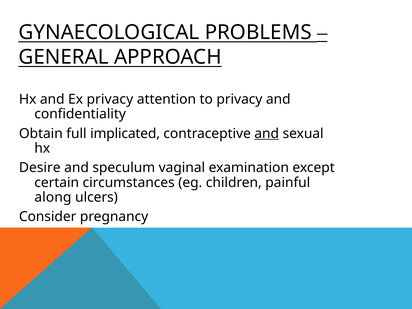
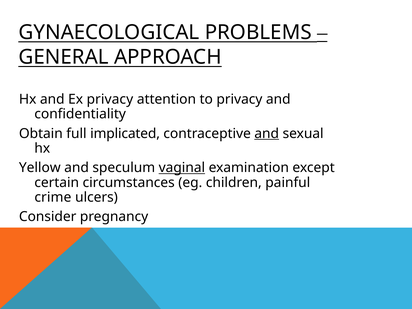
Desire: Desire -> Yellow (40, 168)
vaginal underline: none -> present (182, 168)
along: along -> crime (53, 197)
